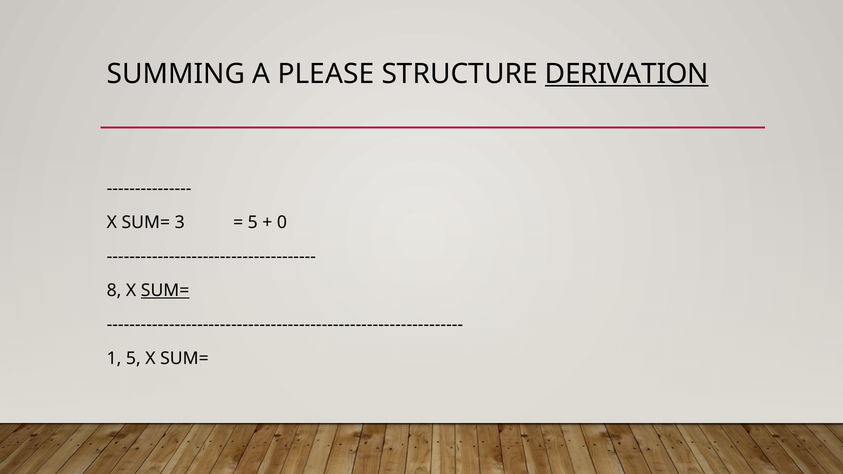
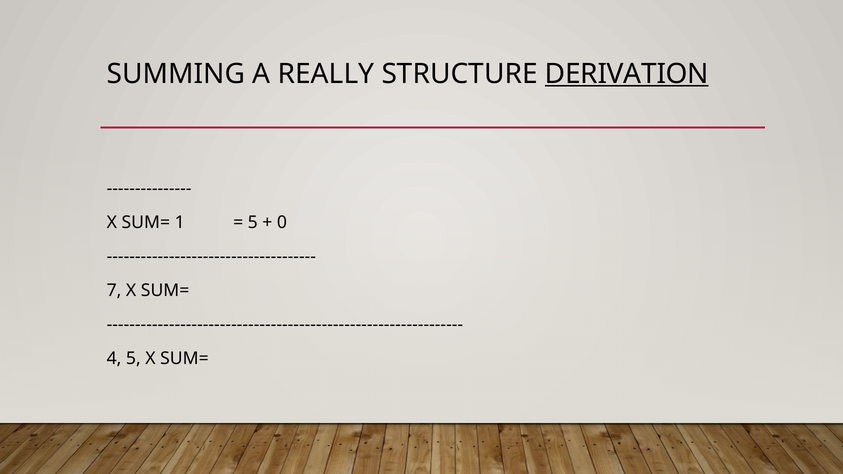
PLEASE: PLEASE -> REALLY (326, 74)
3: 3 -> 1 (180, 222)
8: 8 -> 7 (114, 291)
SUM= underline: present -> none (165, 291)
1: 1 -> 4 (114, 359)
